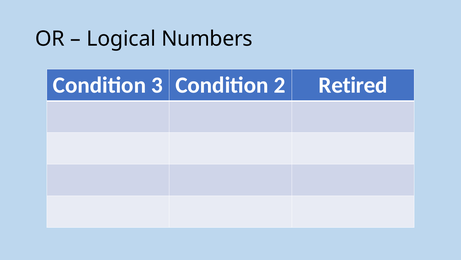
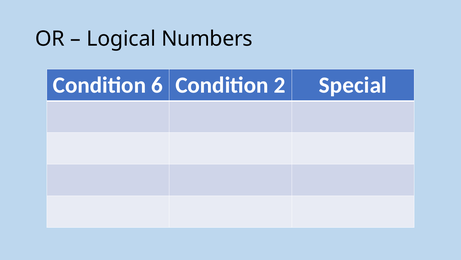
3: 3 -> 6 (157, 85)
Retired: Retired -> Special (353, 85)
